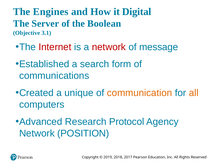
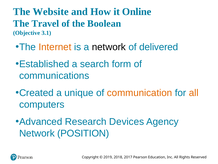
Engines: Engines -> Website (51, 12)
Digital: Digital -> Online (137, 12)
Server: Server -> Travel (45, 24)
Internet colour: red -> orange (55, 47)
network colour: red -> black (109, 47)
message: message -> delivered (159, 47)
Protocol: Protocol -> Devices (127, 121)
